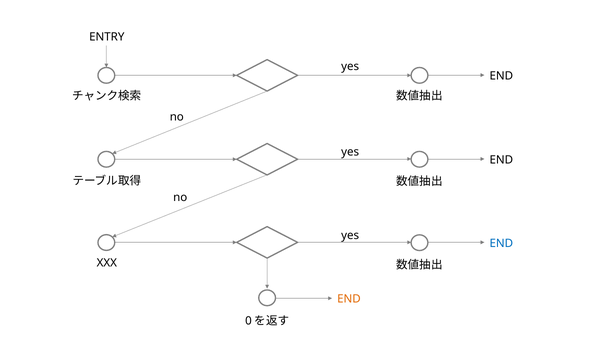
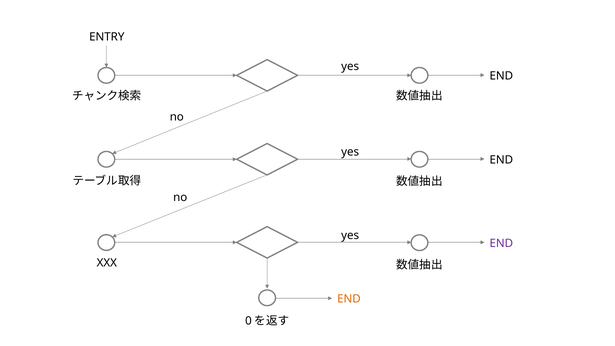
END colour: blue -> purple (501, 243)
